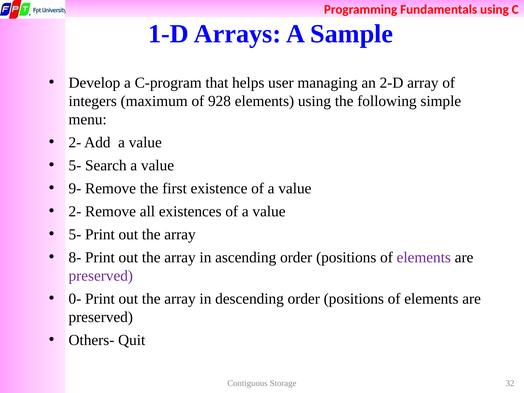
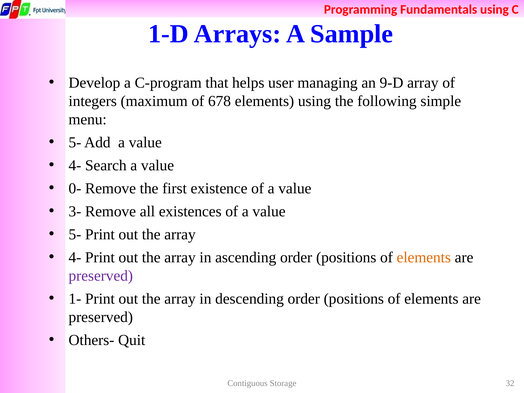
2-D: 2-D -> 9-D (392, 83)
928: 928 -> 678 (219, 101)
2-: 2- -> 5- (75, 142)
5-: 5- -> 4- (75, 165)
9-: 9- -> 0- (75, 188)
2-: 2- -> 3- (75, 211)
8-: 8- -> 4- (75, 257)
elements colour: purple -> orange (424, 257)
0-: 0- -> 1- (75, 299)
